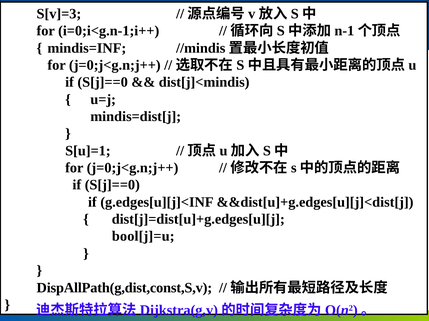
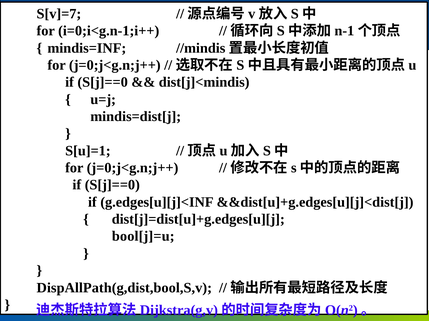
S[v]=3: S[v]=3 -> S[v]=7 (59, 14)
DispAllPath(g,dist,const,S,v: DispAllPath(g,dist,const,S,v -> DispAllPath(g,dist,bool,S,v (124, 288)
